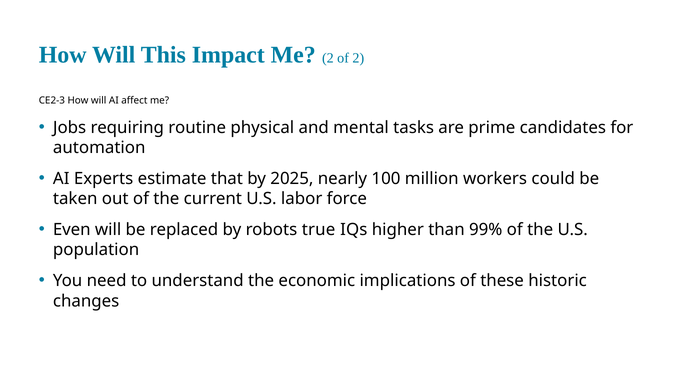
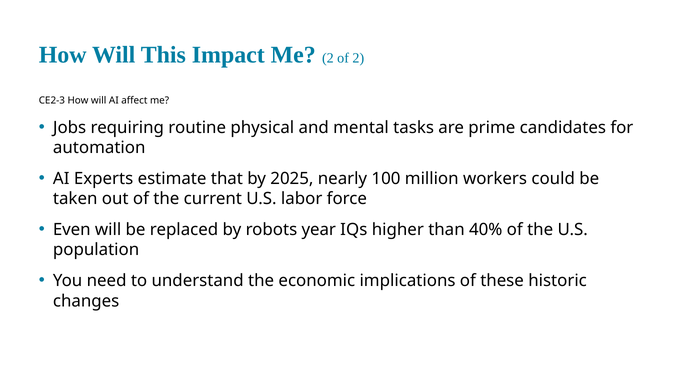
true: true -> year (319, 229)
99%: 99% -> 40% (486, 229)
